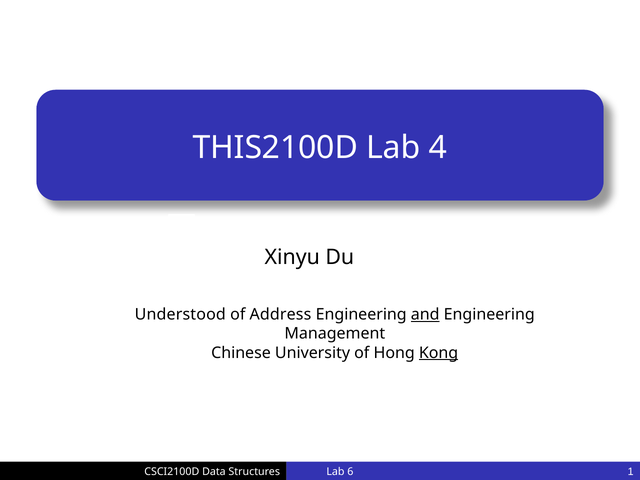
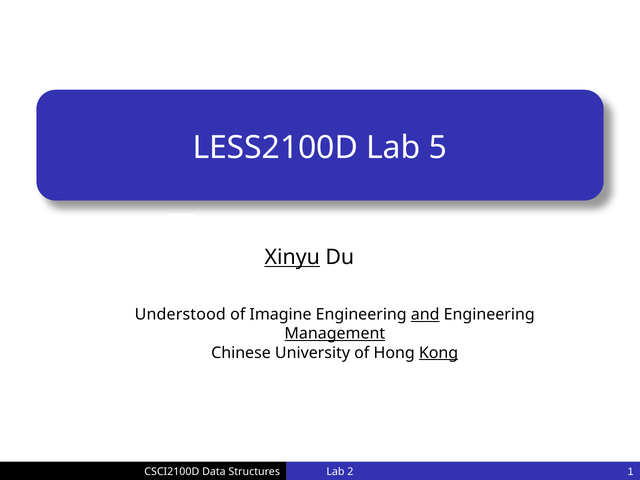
THIS2100D: THIS2100D -> LESS2100D (275, 148)
4: 4 -> 5 (438, 148)
Xinyu underline: none -> present (292, 257)
Address: Address -> Imagine (281, 314)
Management underline: none -> present (335, 334)
6: 6 -> 2 (350, 472)
